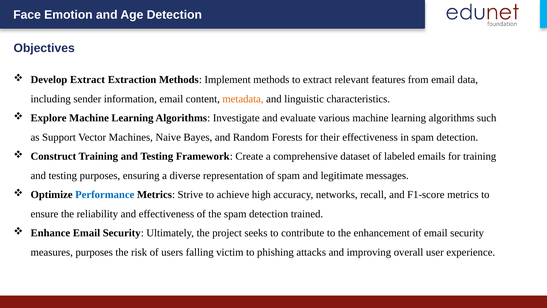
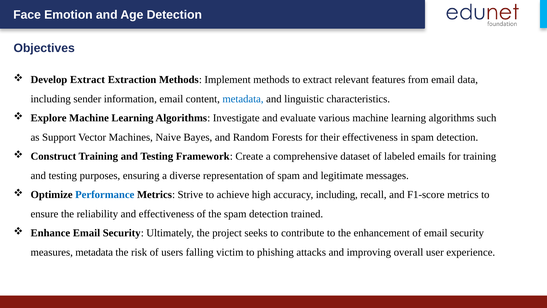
metadata colour: orange -> blue (243, 99)
accuracy networks: networks -> including (337, 194)
measures purposes: purposes -> metadata (94, 252)
